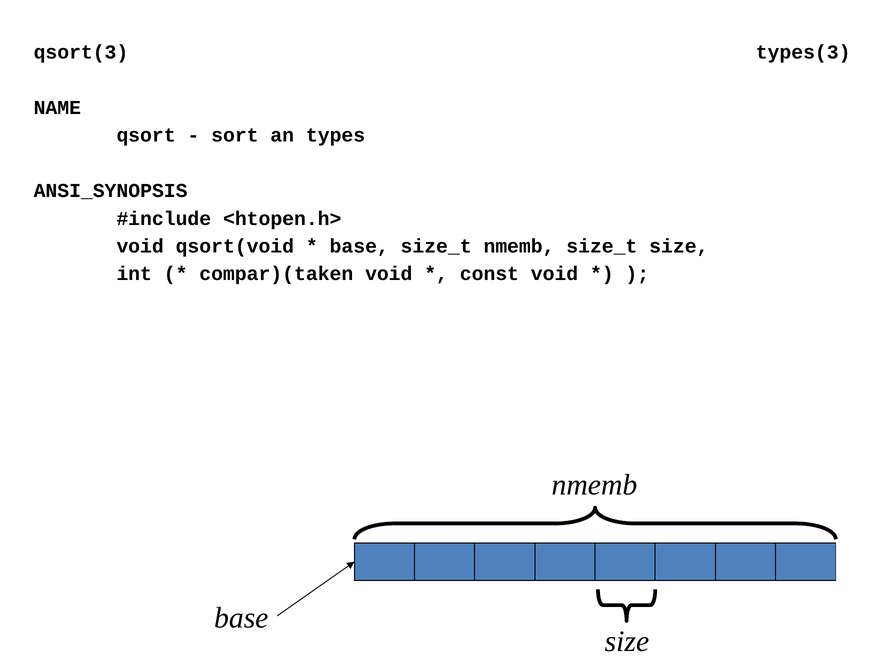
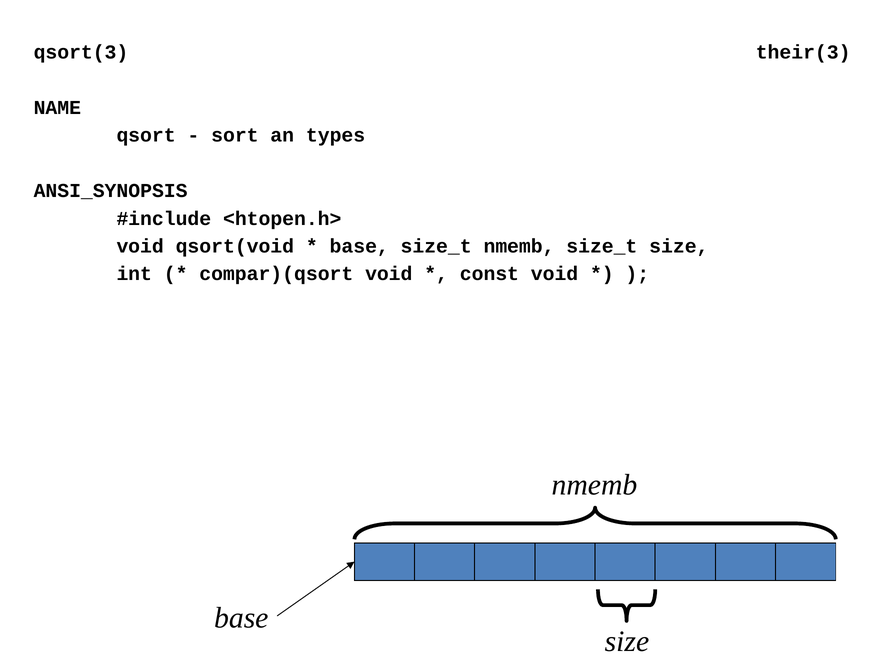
types(3: types(3 -> their(3 (803, 52)
compar)(taken: compar)(taken -> compar)(qsort (276, 274)
